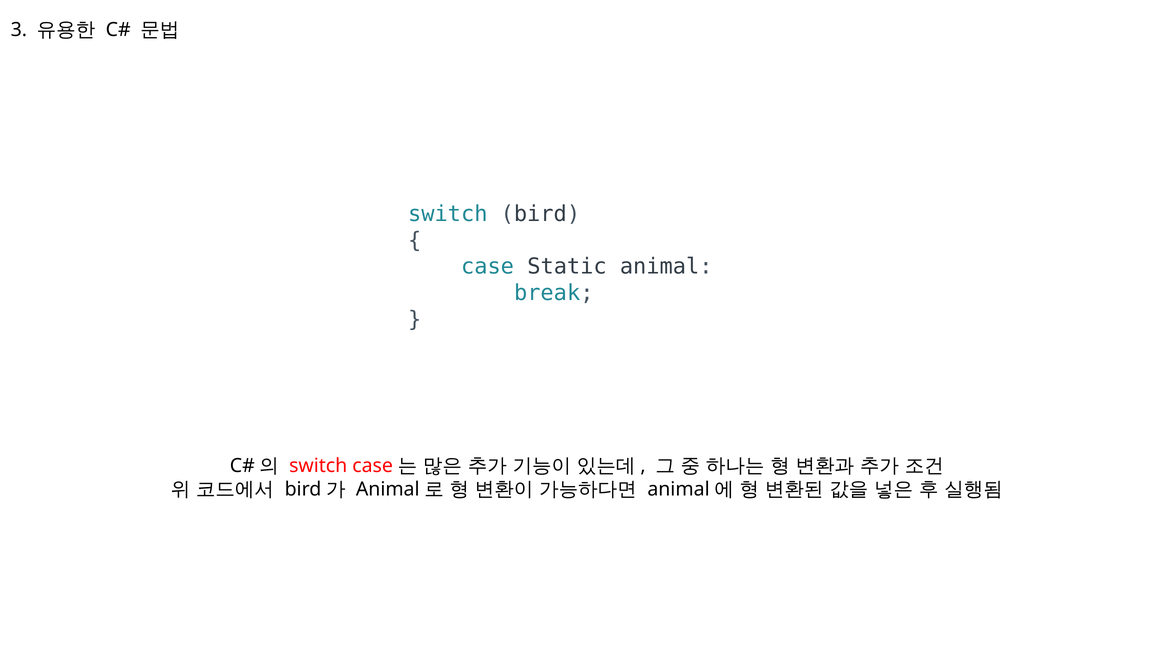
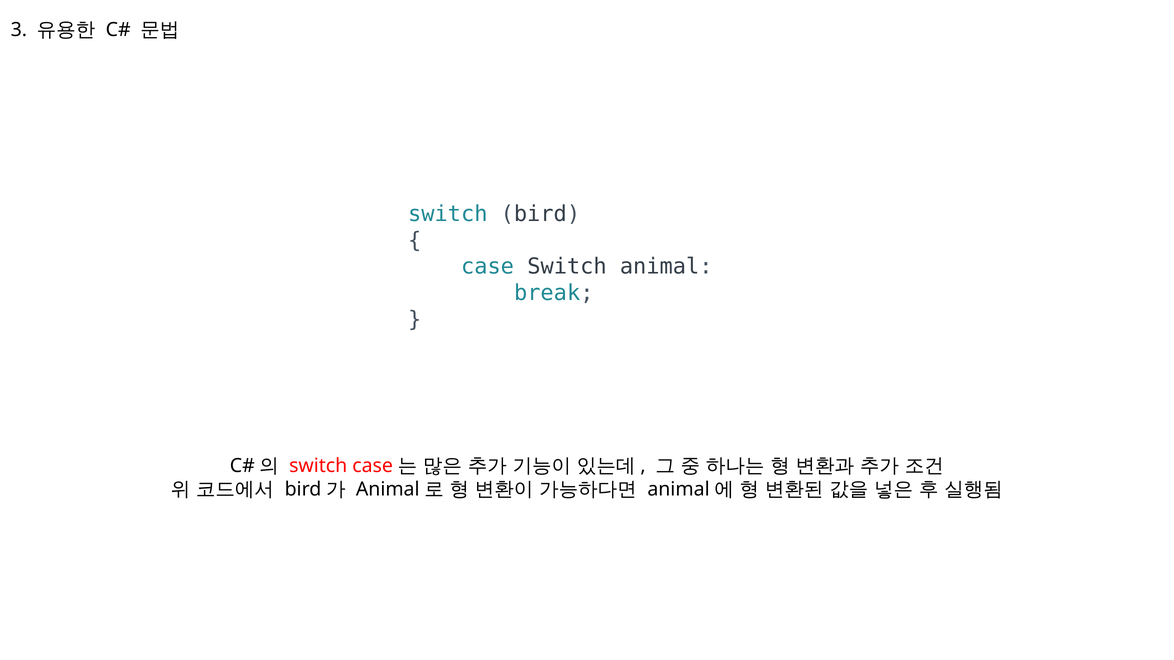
case Static: Static -> Switch (567, 267)
